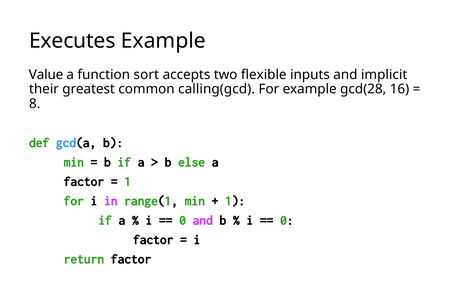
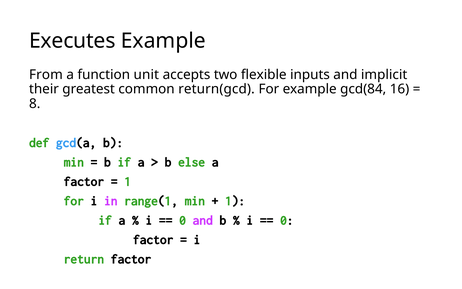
Value: Value -> From (46, 75)
sort: sort -> unit (146, 75)
calling(gcd: calling(gcd -> return(gcd (217, 89)
gcd(28: gcd(28 -> gcd(84 (363, 89)
